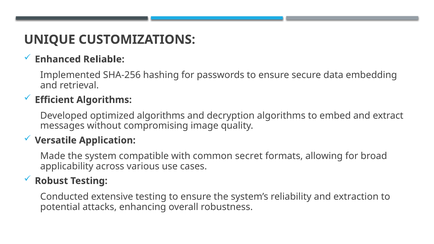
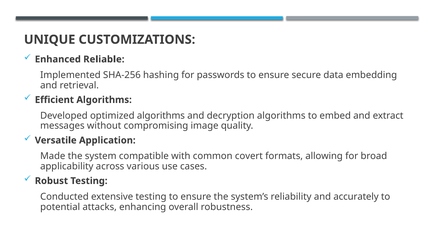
secret: secret -> covert (249, 156)
extraction: extraction -> accurately (356, 197)
